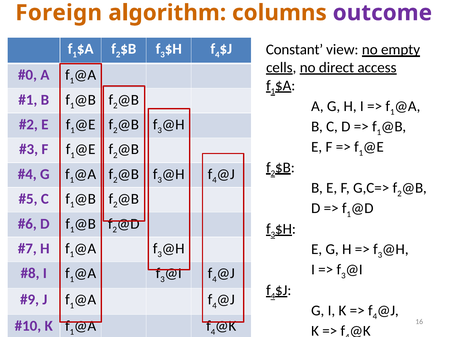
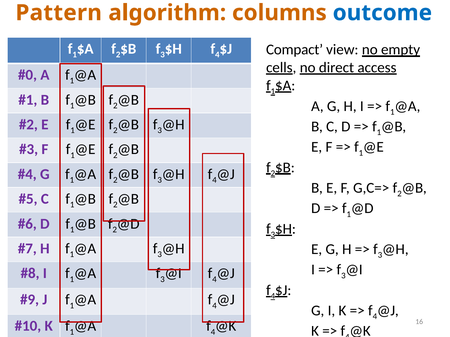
Foreign: Foreign -> Pattern (59, 13)
outcome colour: purple -> blue (382, 13)
Constant: Constant -> Compact (295, 50)
